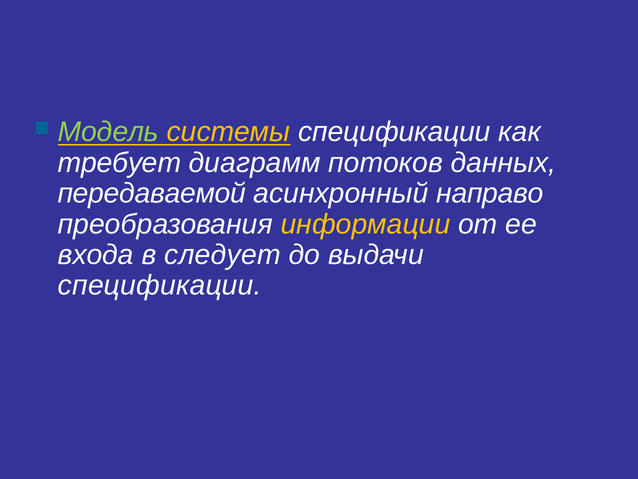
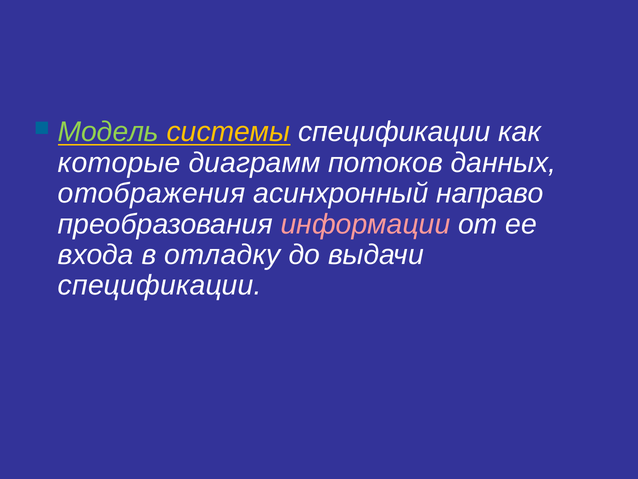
требует: требует -> которые (119, 163)
передаваемой: передаваемой -> отображения (152, 193)
информации colour: yellow -> pink (365, 224)
следует: следует -> отладку (223, 255)
